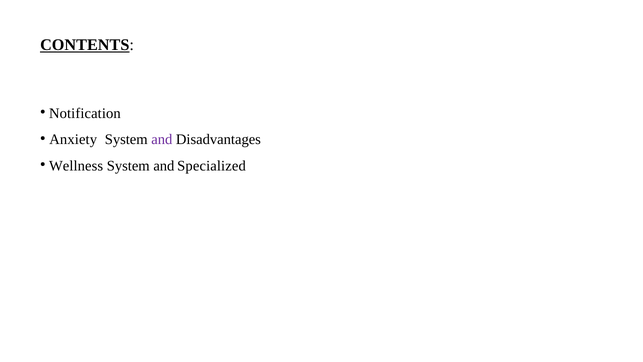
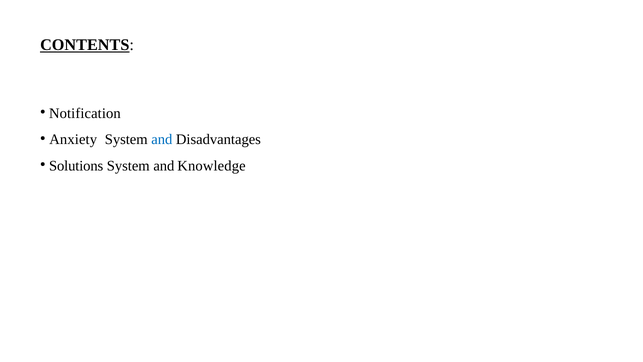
and colour: purple -> blue (162, 139)
Wellness: Wellness -> Solutions (76, 166)
Specialized: Specialized -> Knowledge (212, 166)
